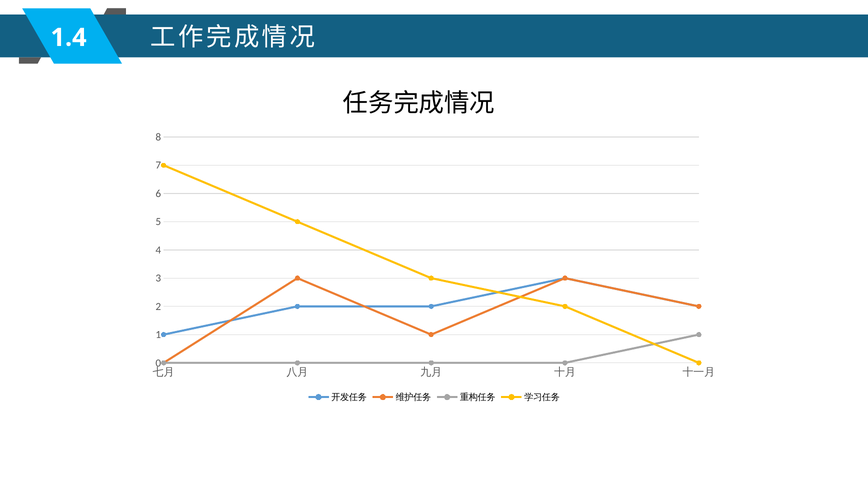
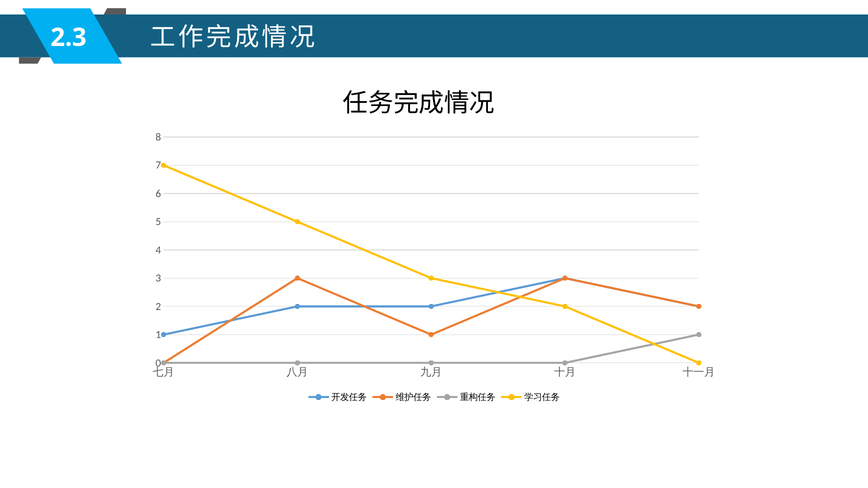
1.4: 1.4 -> 2.3 (69, 38)
